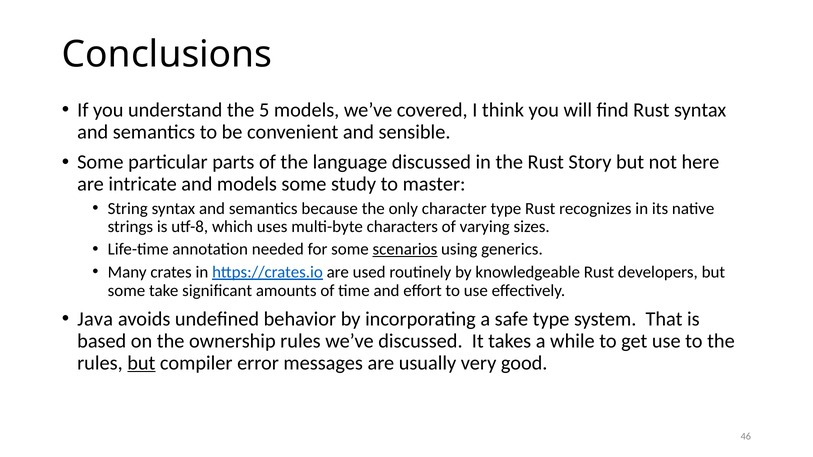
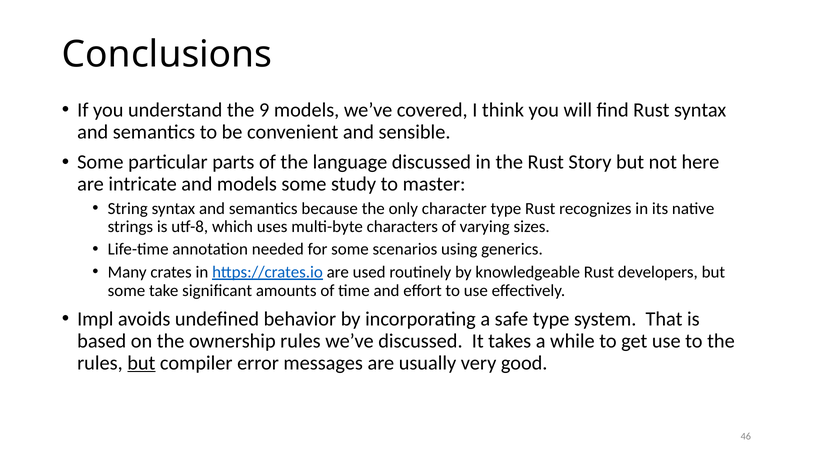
5: 5 -> 9 (264, 110)
scenarios underline: present -> none (405, 249)
Java: Java -> Impl (95, 319)
